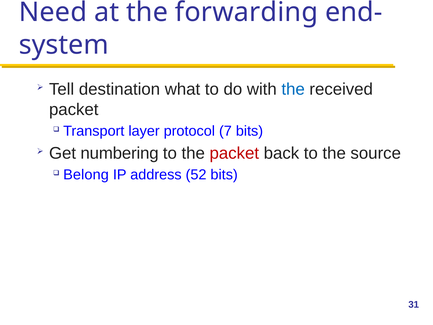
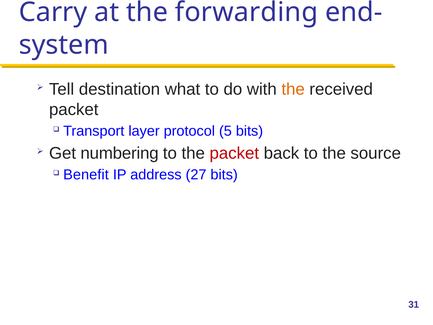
Need: Need -> Carry (53, 12)
the colour: blue -> orange (293, 89)
7: 7 -> 5 (225, 131)
Belong: Belong -> Benefit (86, 175)
52: 52 -> 27 (196, 175)
